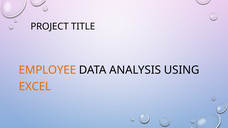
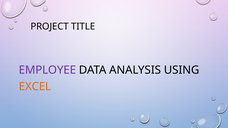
EMPLOYEE colour: orange -> purple (47, 70)
